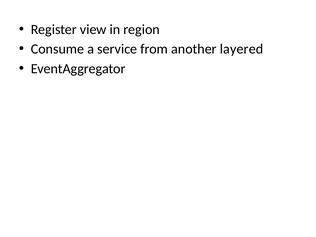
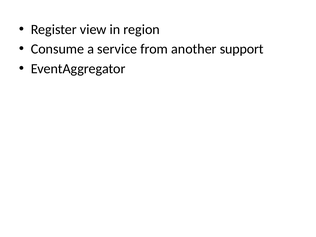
layered: layered -> support (242, 49)
